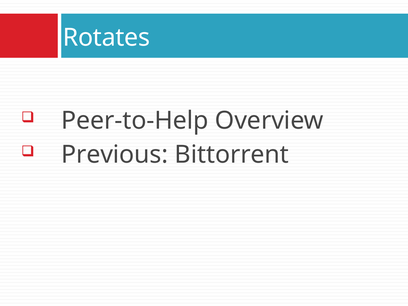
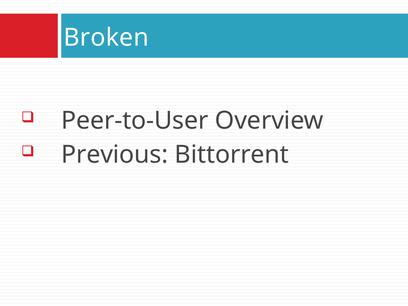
Rotates: Rotates -> Broken (106, 37)
Peer-to-Help: Peer-to-Help -> Peer-to-User (135, 121)
